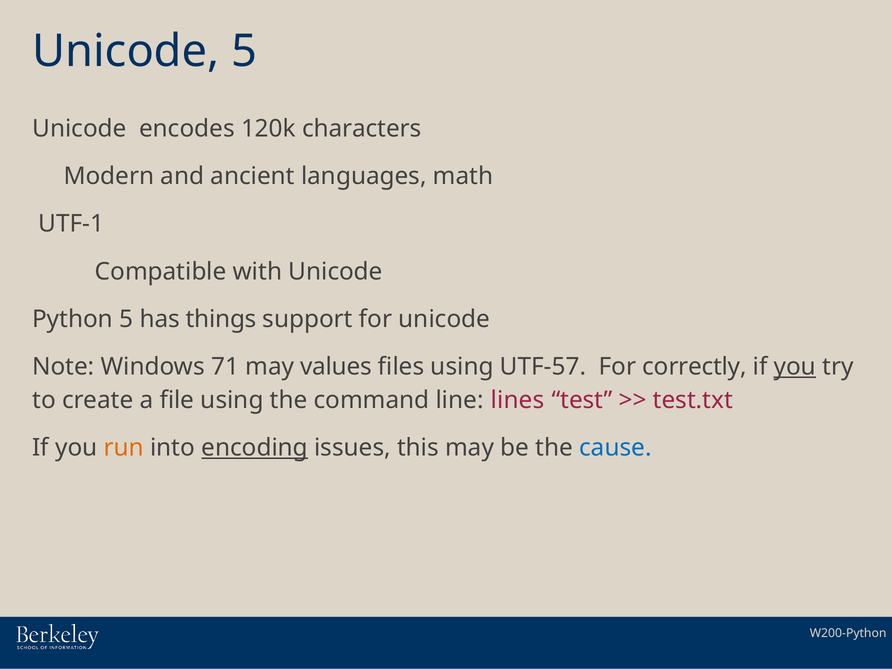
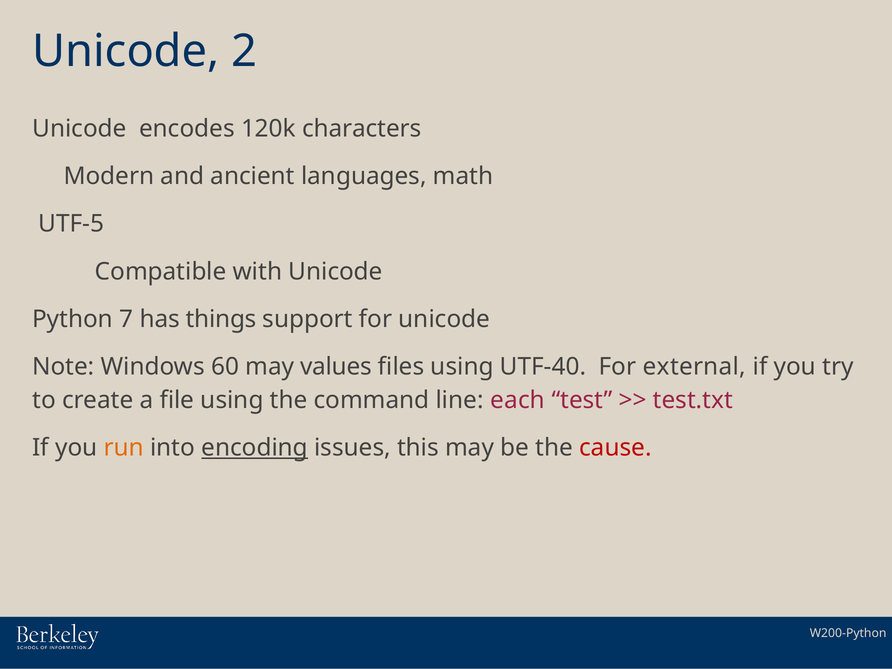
Unicode 5: 5 -> 2 (244, 51)
UTF-1: UTF-1 -> UTF-5 (71, 224)
Python 5: 5 -> 7 (126, 319)
71: 71 -> 60 (225, 367)
UTF-57: UTF-57 -> UTF-40 (543, 367)
correctly: correctly -> external (694, 367)
you underline: present -> none (795, 367)
lines: lines -> each (518, 400)
cause colour: blue -> red (615, 448)
